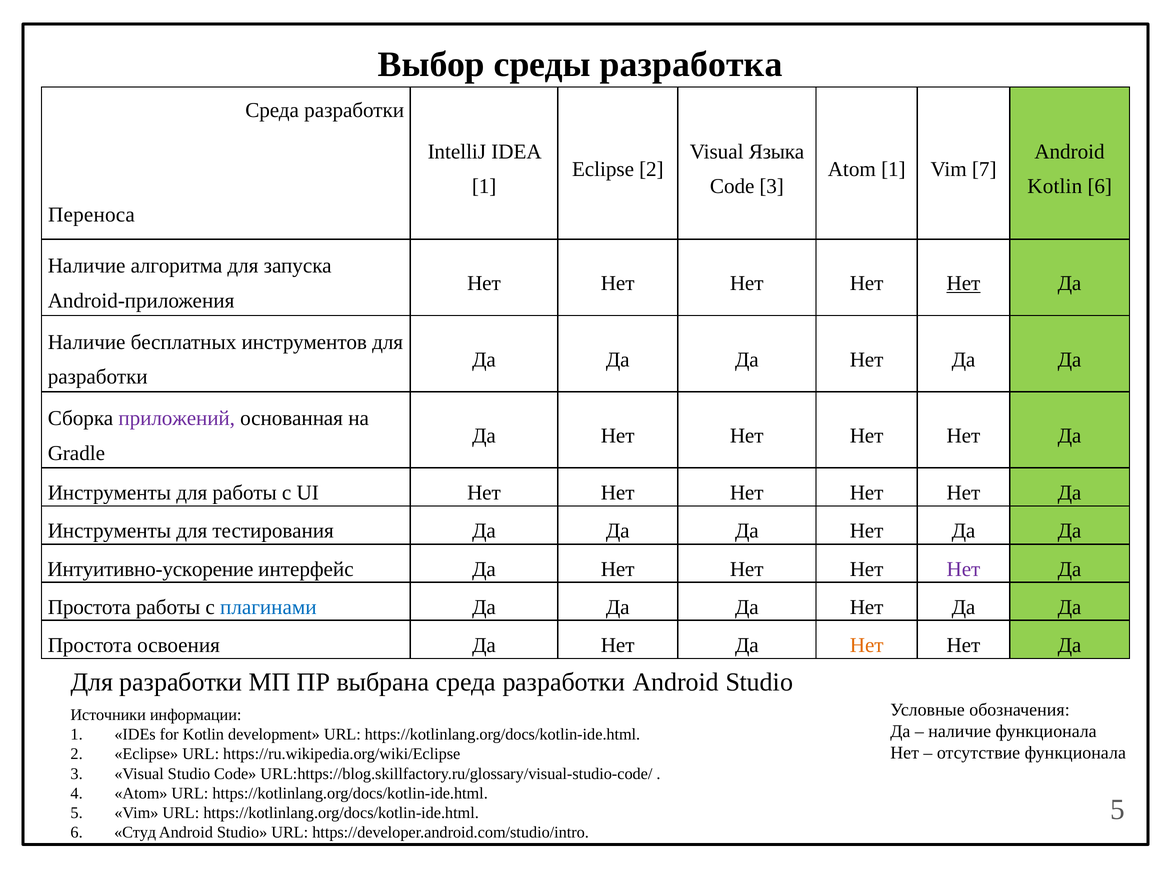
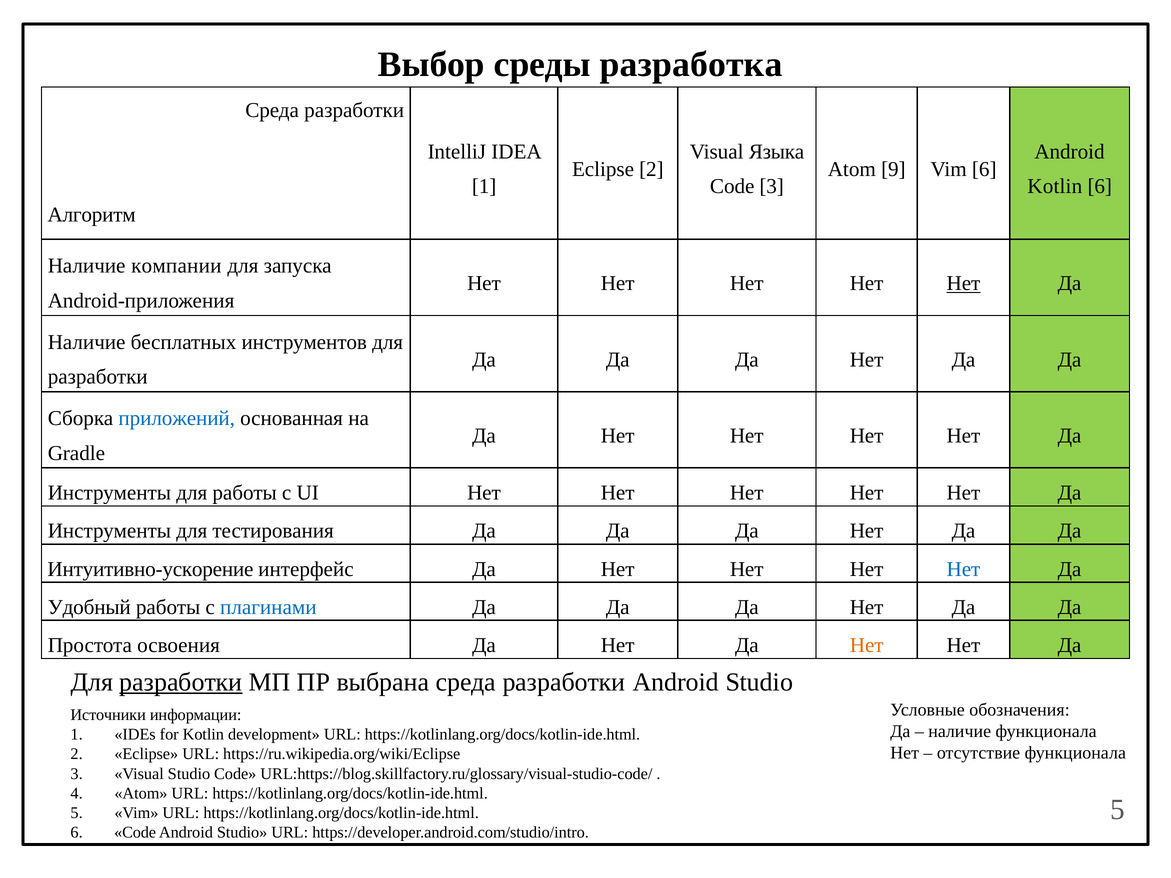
Atom 1: 1 -> 9 (893, 169)
Vim 7: 7 -> 6 (984, 169)
Переноса: Переноса -> Алгоритм (92, 215)
алгоритма: алгоритма -> компании (176, 266)
приложений colour: purple -> blue (177, 418)
Нет colour: purple -> blue (963, 569)
Простота: Простота -> Удобный (89, 607)
разработки underline: none -> present (181, 682)
6 Студ: Студ -> Code (135, 832)
